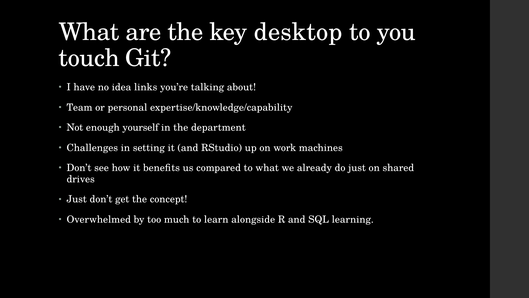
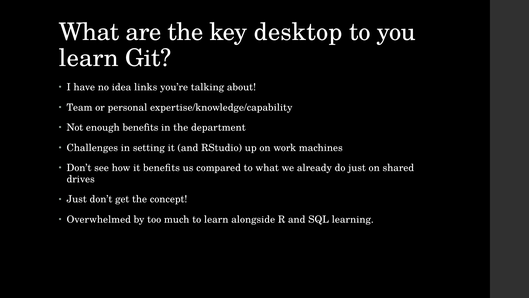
touch: touch -> learn (89, 58)
enough yourself: yourself -> benefits (140, 127)
